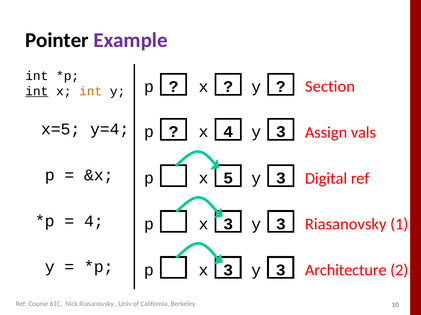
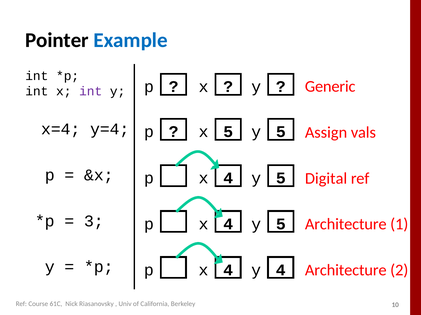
Example colour: purple -> blue (131, 40)
Section: Section -> Generic (330, 87)
int underline: present -> none (37, 91)
int colour: orange -> purple (91, 91)
x=5: x=5 -> x=4 (61, 130)
x 4: 4 -> 5 (228, 132)
3: 3 -> 5 (281, 132)
5: 5 -> 4 (228, 179)
3: 3 -> 5 (281, 179)
4: 4 -> 3 (94, 222)
Riasanovsky: Riasanovsky -> Architecture (346, 225)
3: 3 -> 4 (228, 225)
3: 3 -> 5 (281, 225)
3: 3 -> 4 (228, 271)
3: 3 -> 4 (281, 271)
